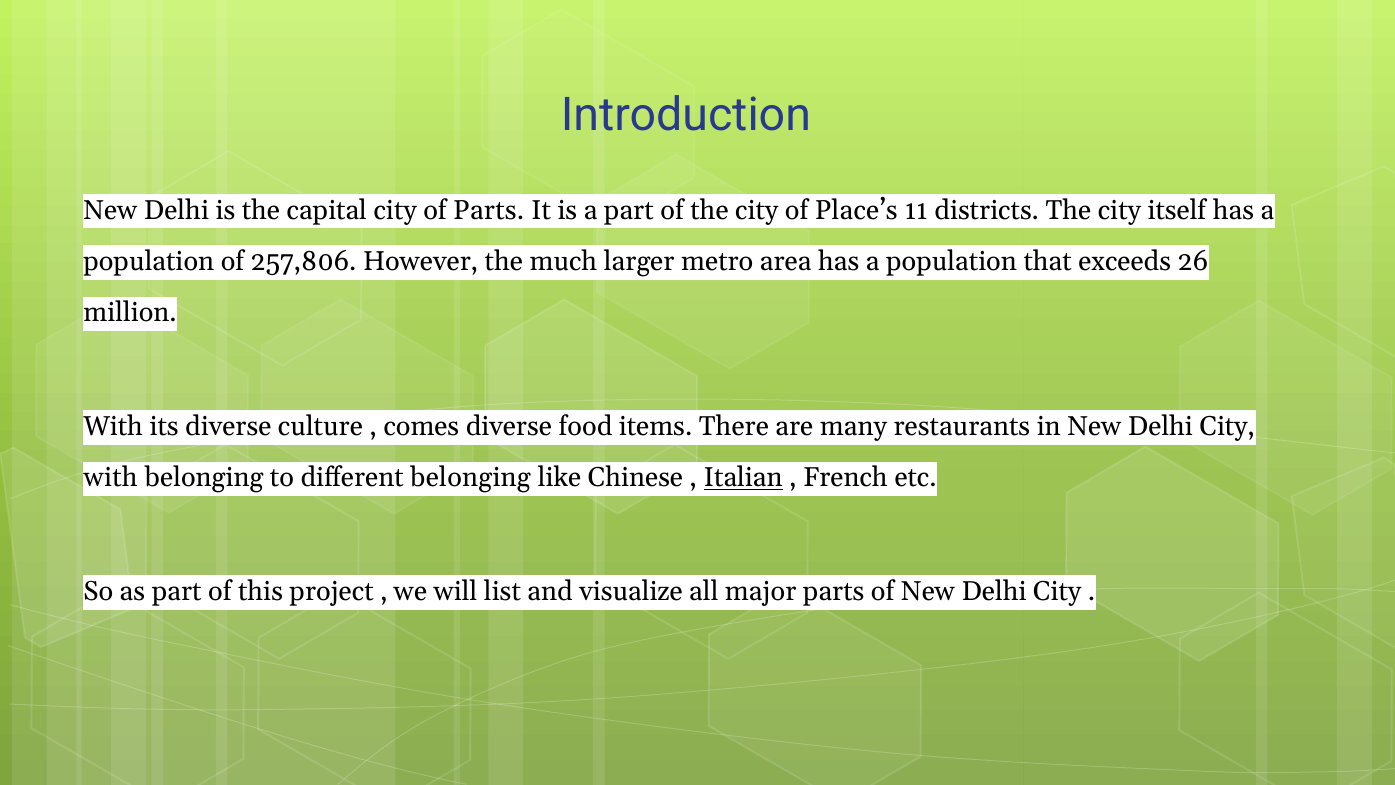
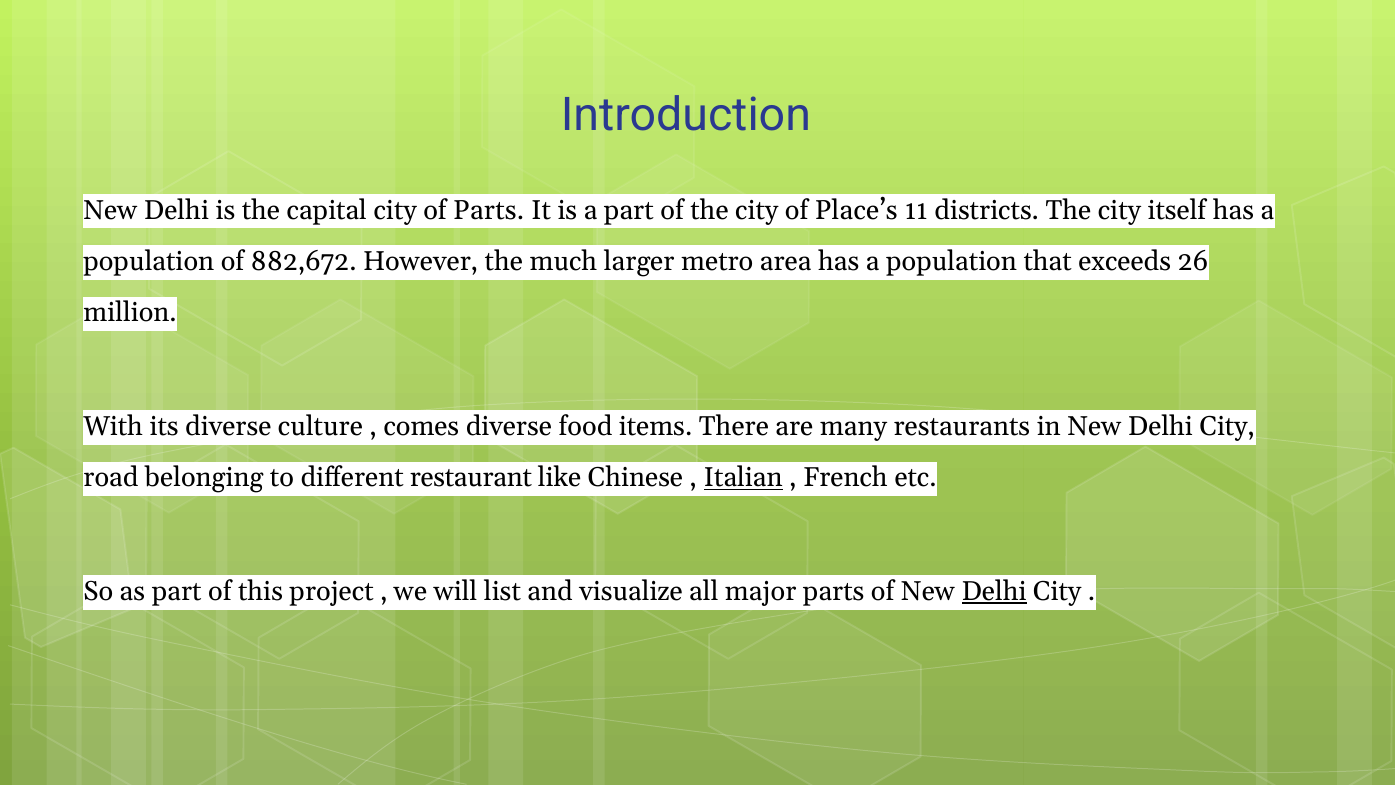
257,806: 257,806 -> 882,672 (304, 261)
with: with -> road (111, 478)
different belonging: belonging -> restaurant (471, 478)
Delhi underline: none -> present (994, 591)
